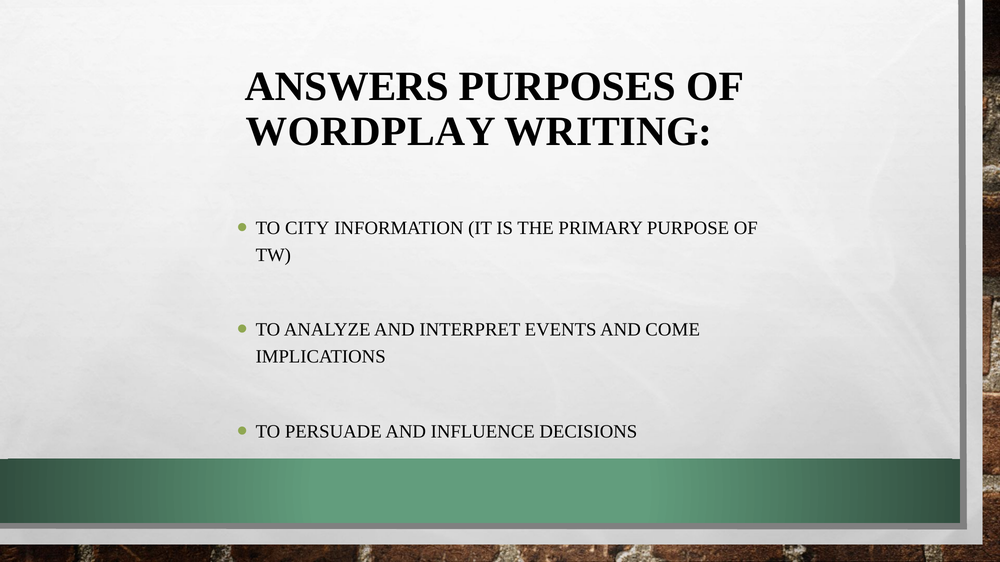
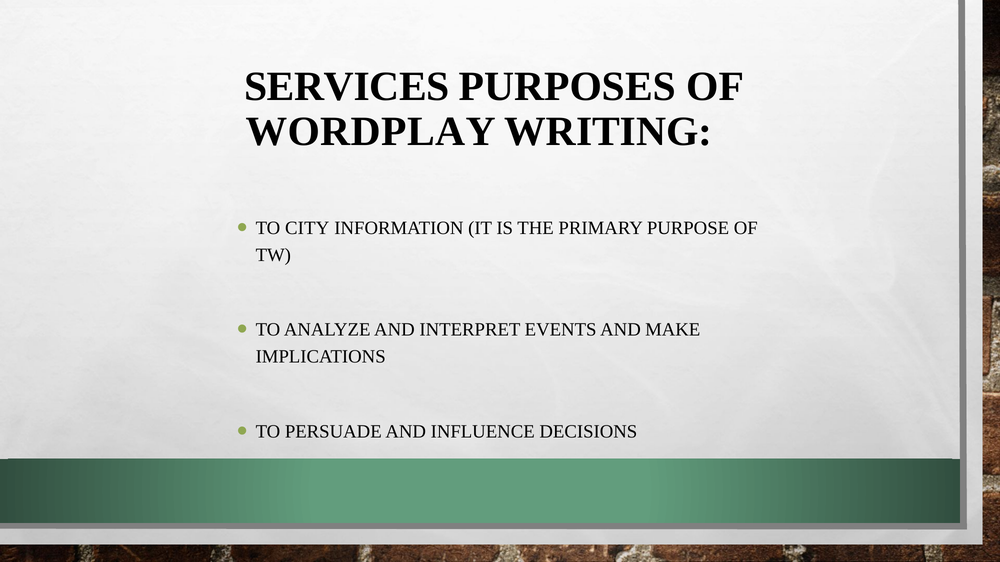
ANSWERS: ANSWERS -> SERVICES (347, 87)
COME: COME -> MAKE (673, 330)
